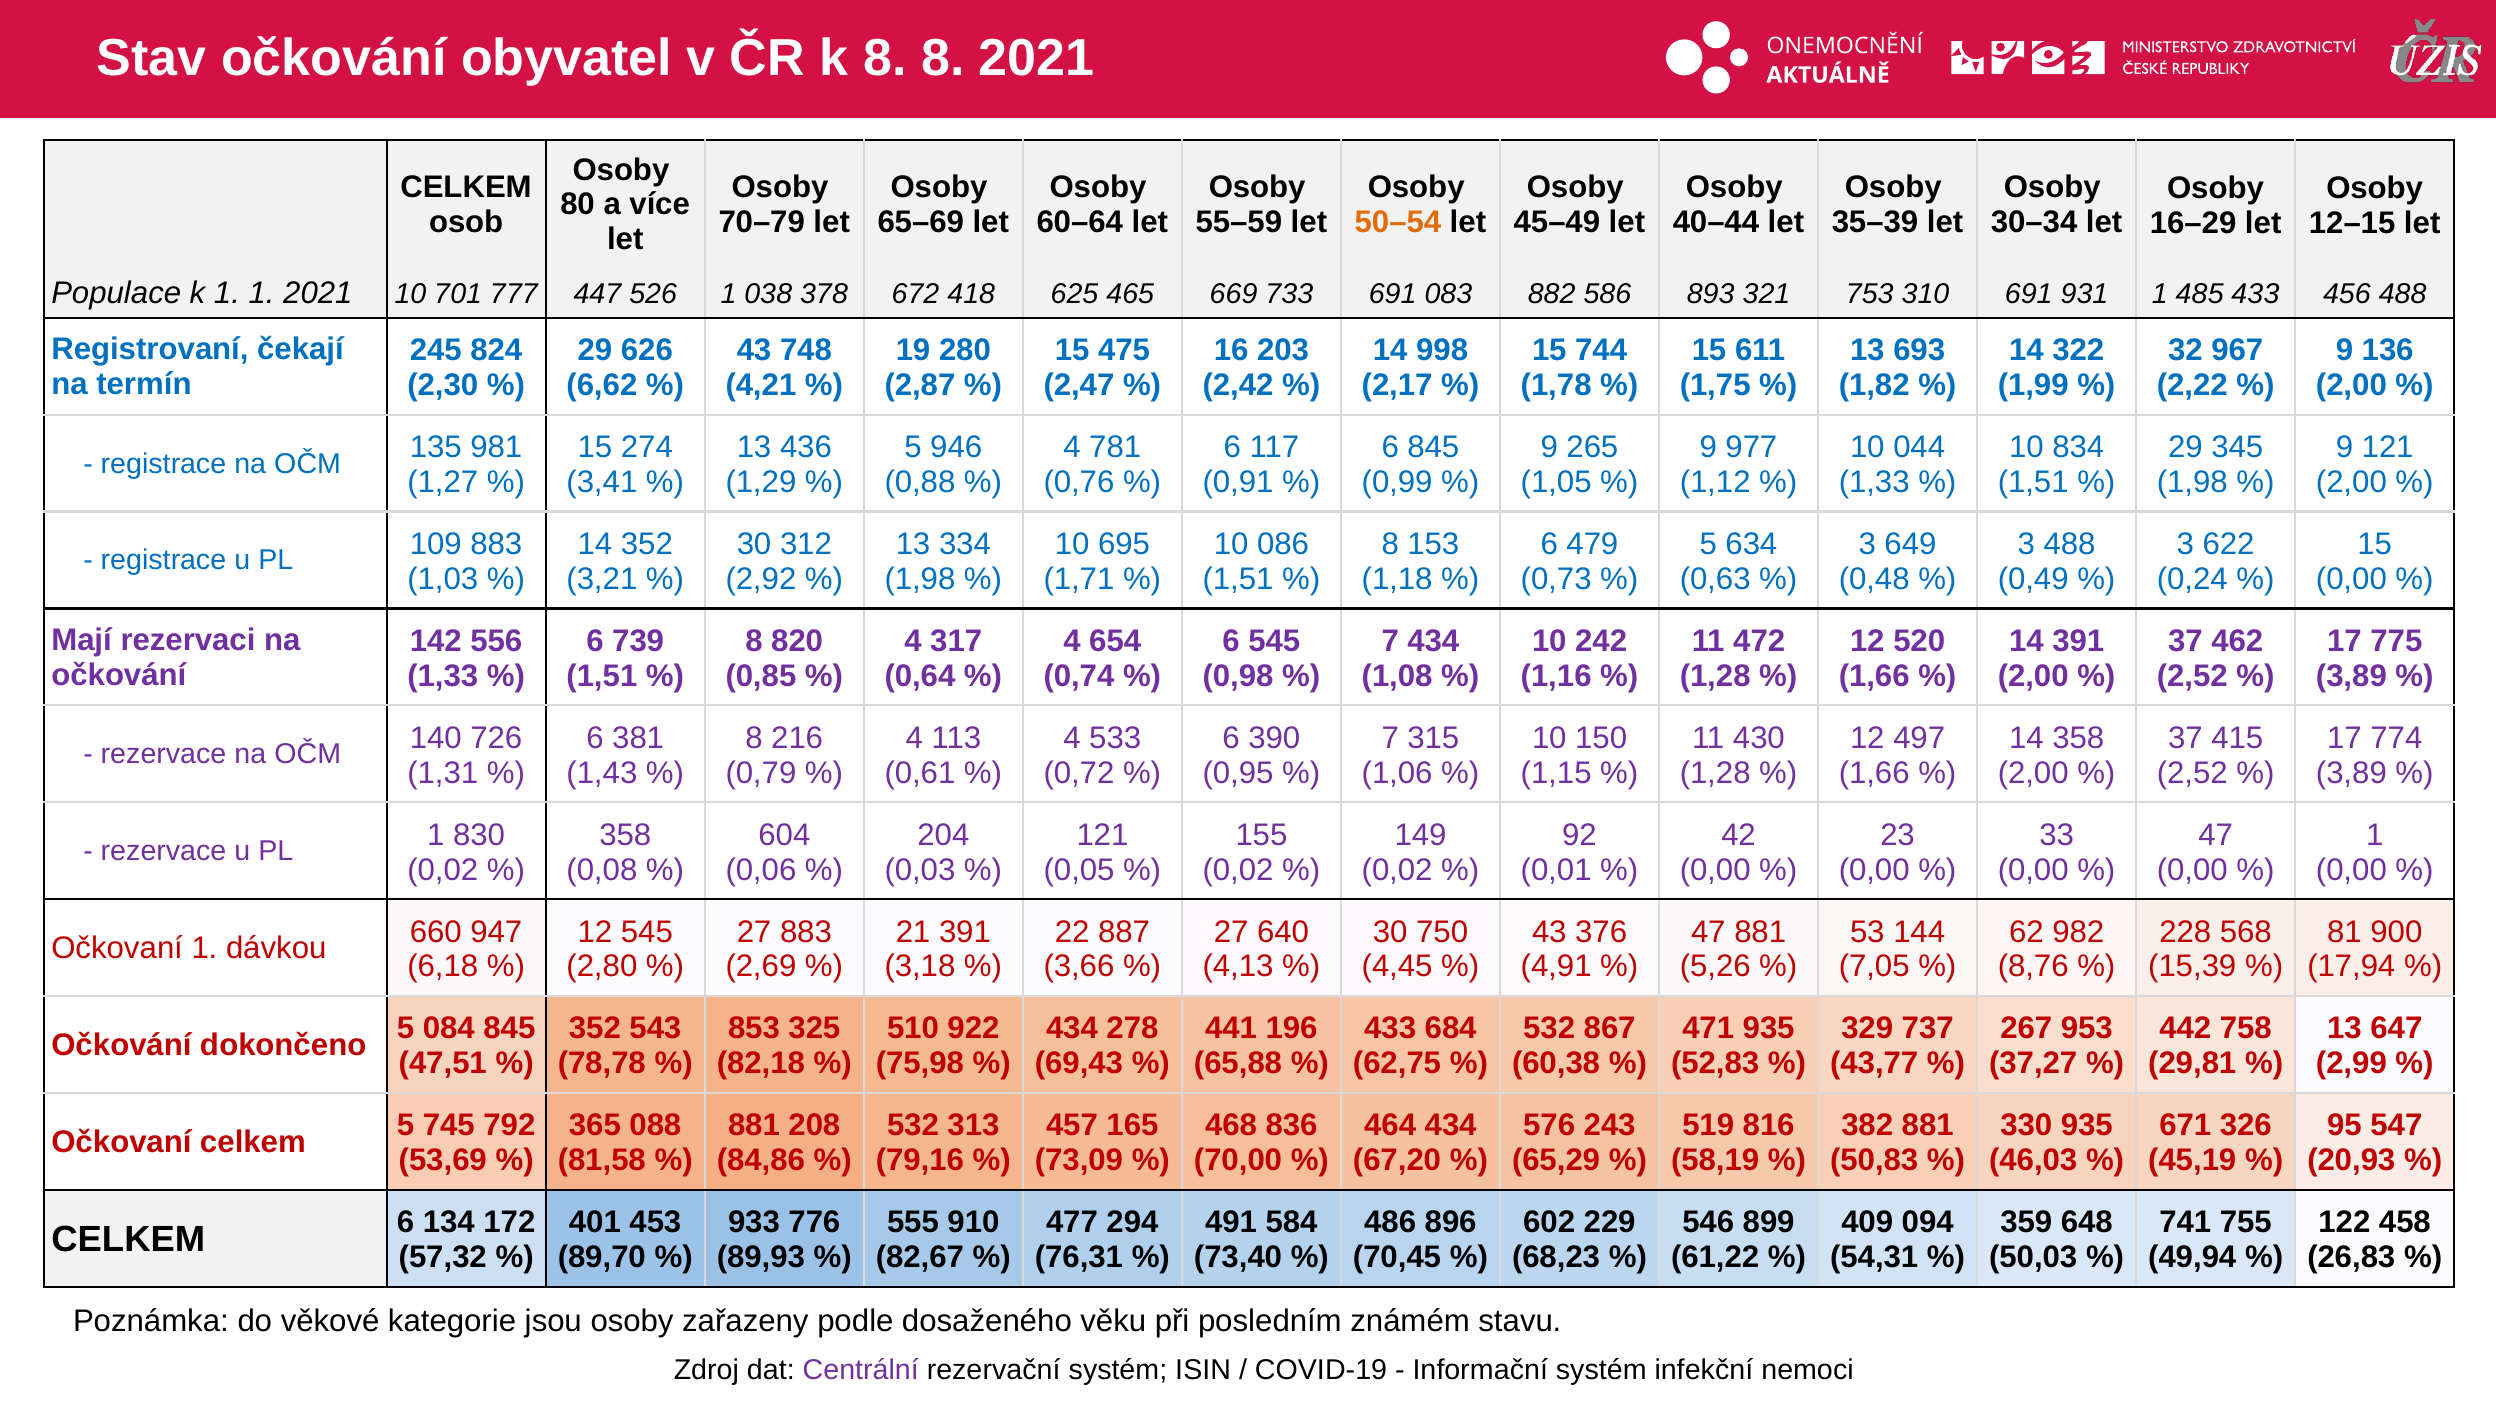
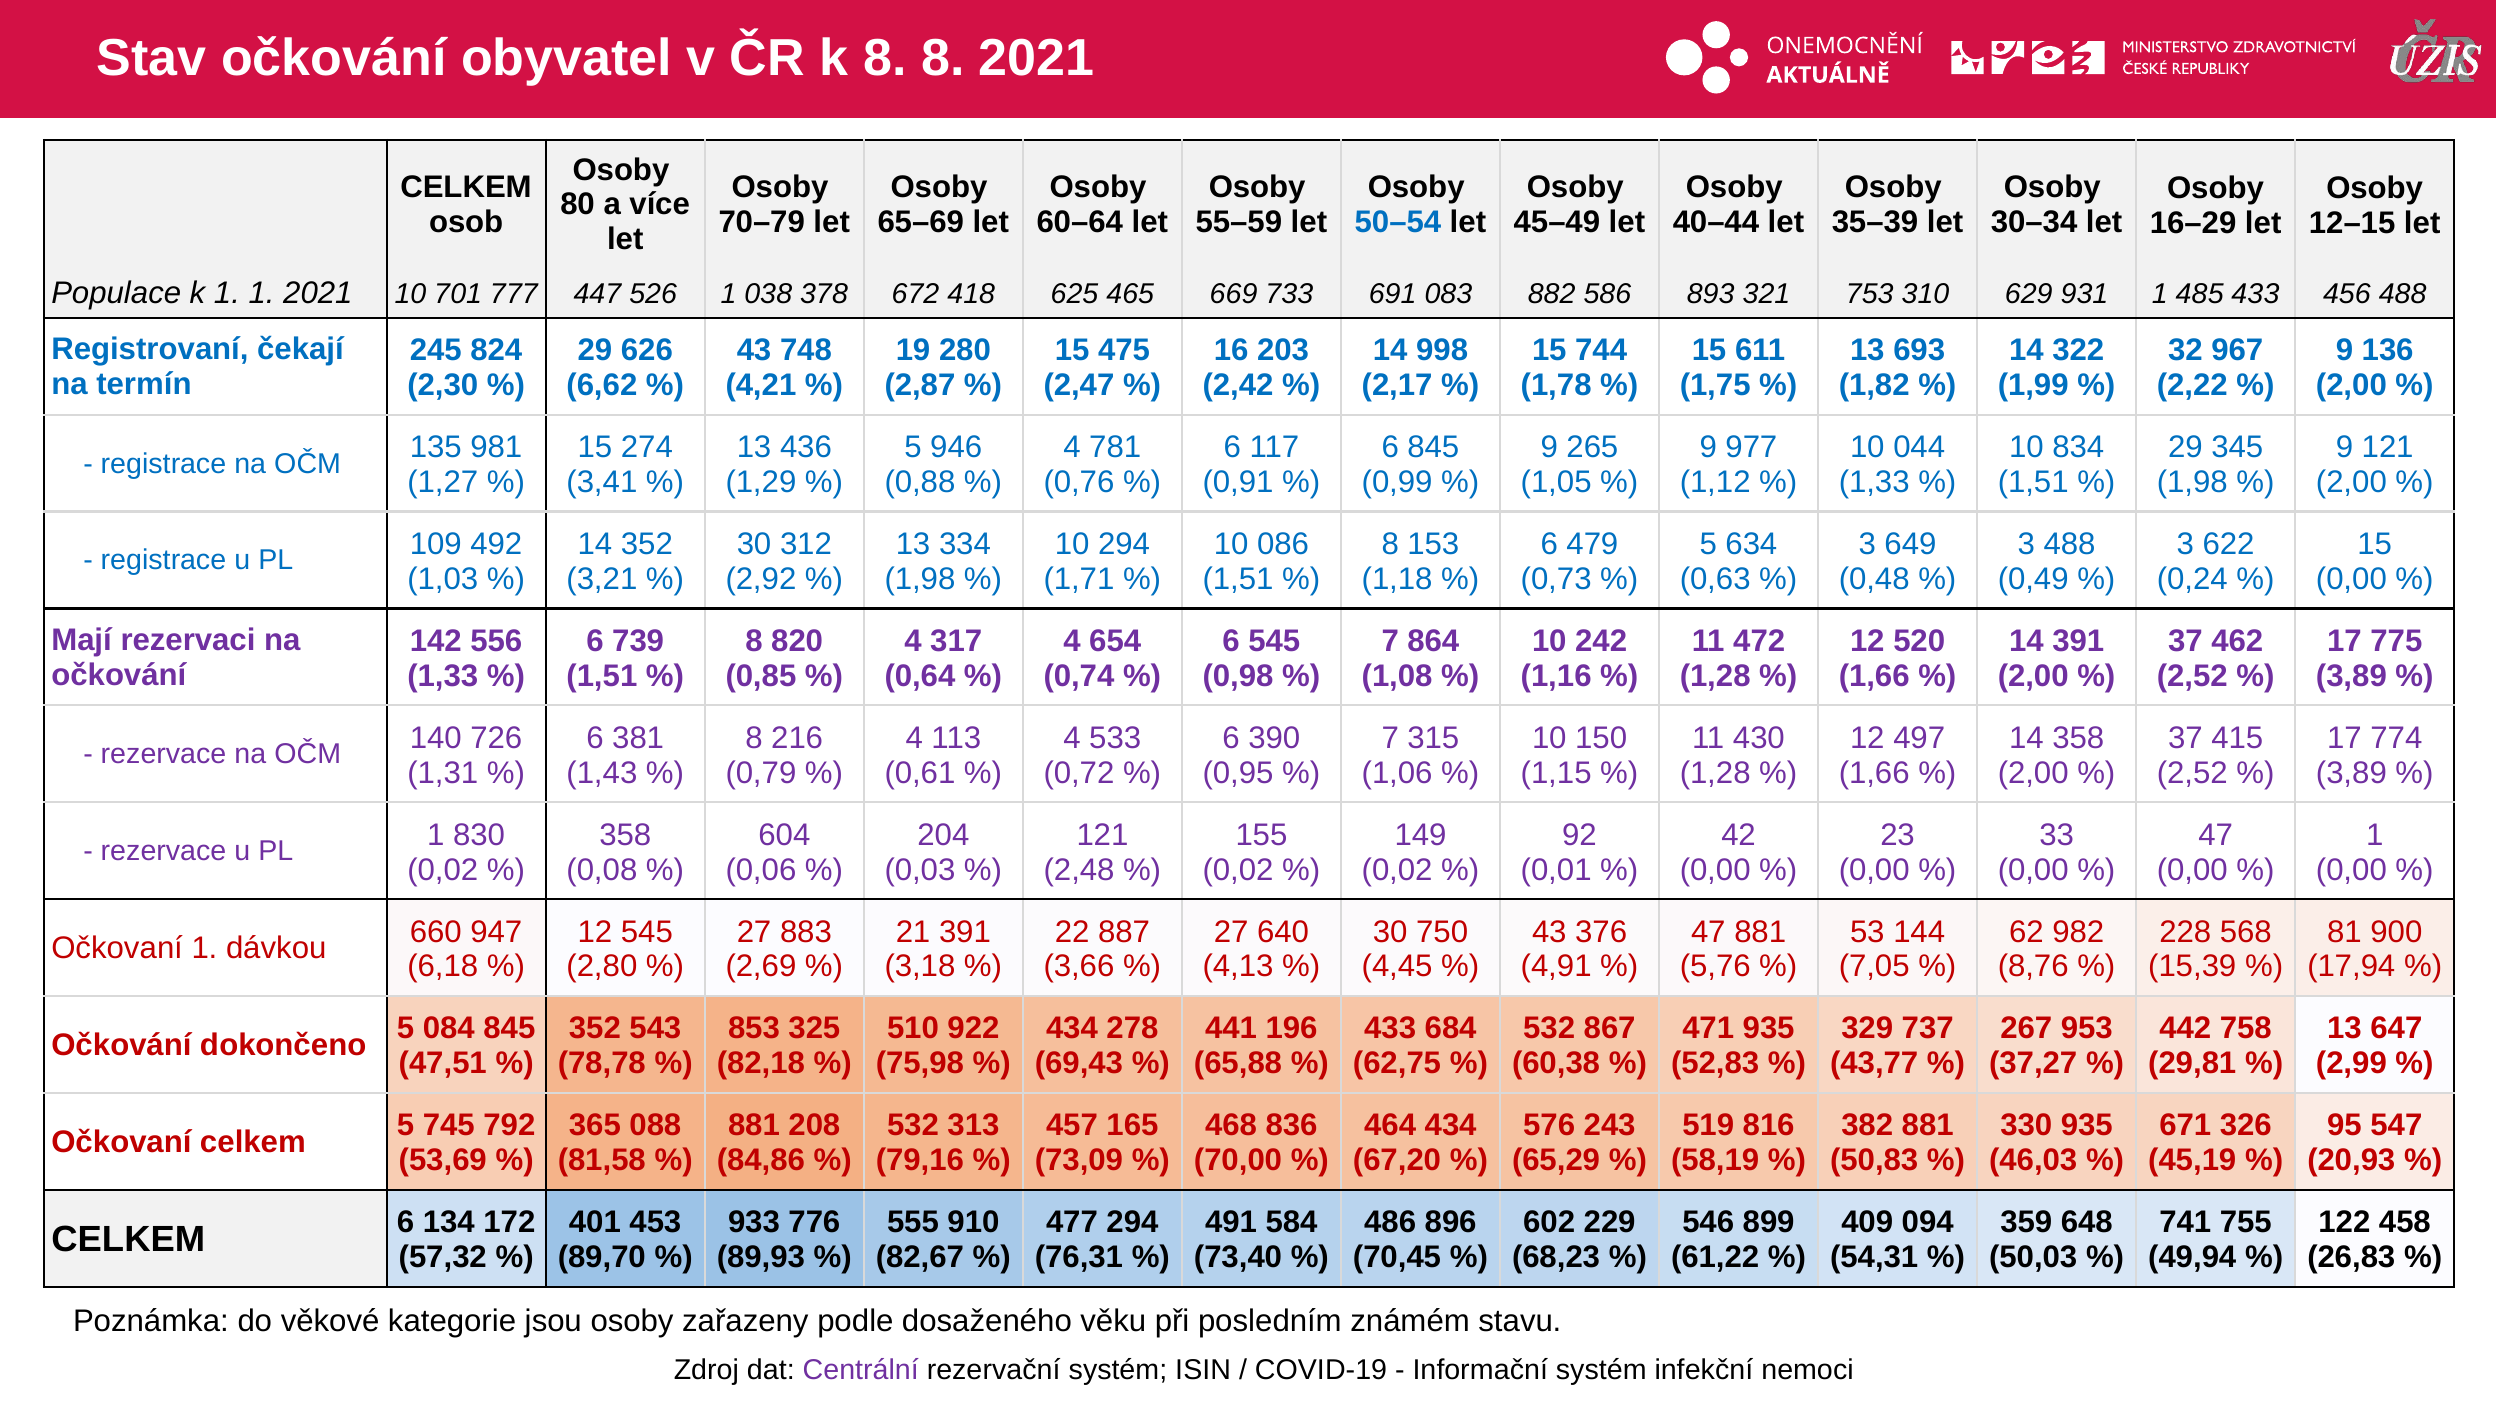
50–54 colour: orange -> blue (1398, 222)
310 691: 691 -> 629 (2029, 294)
109 883: 883 -> 492 (496, 544)
10 695: 695 -> 294 (1124, 544)
7 434: 434 -> 864 (1433, 641)
0,05: 0,05 -> 2,48 (1079, 870)
5,26: 5,26 -> 5,76 (1715, 967)
